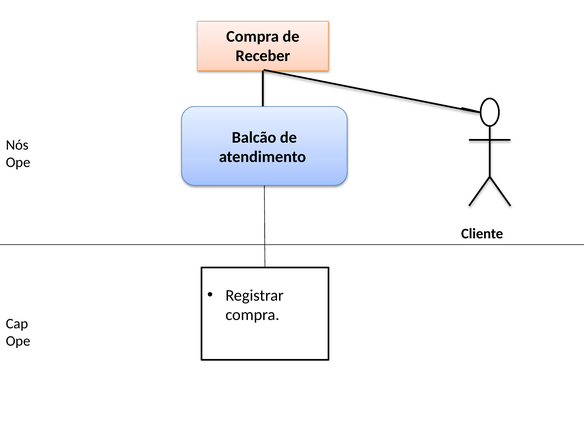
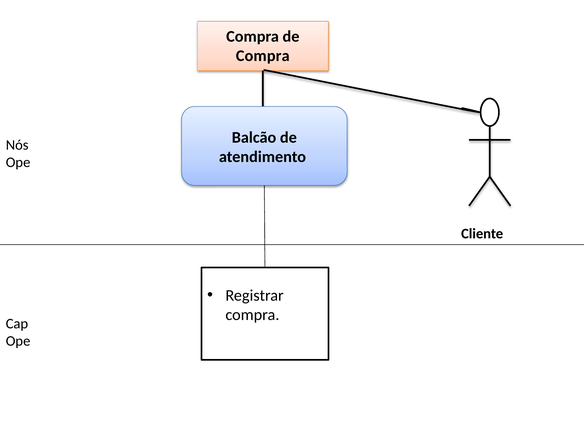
Receber: Receber -> Compra (263, 56)
